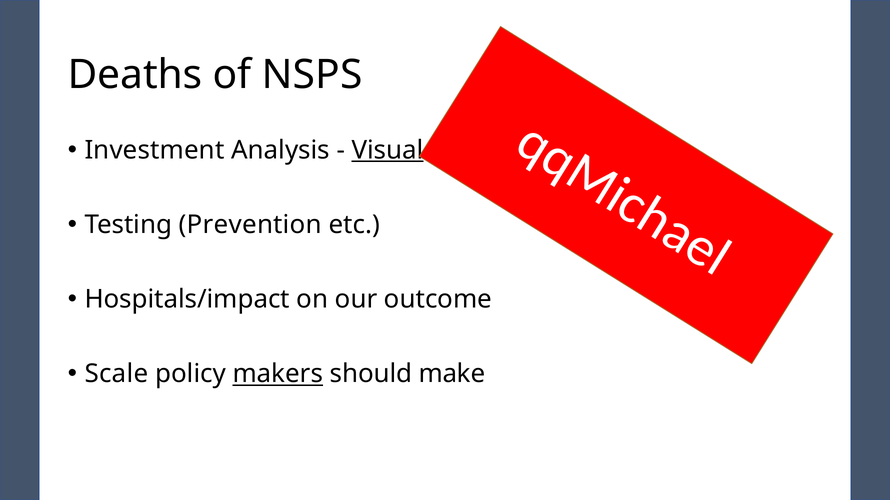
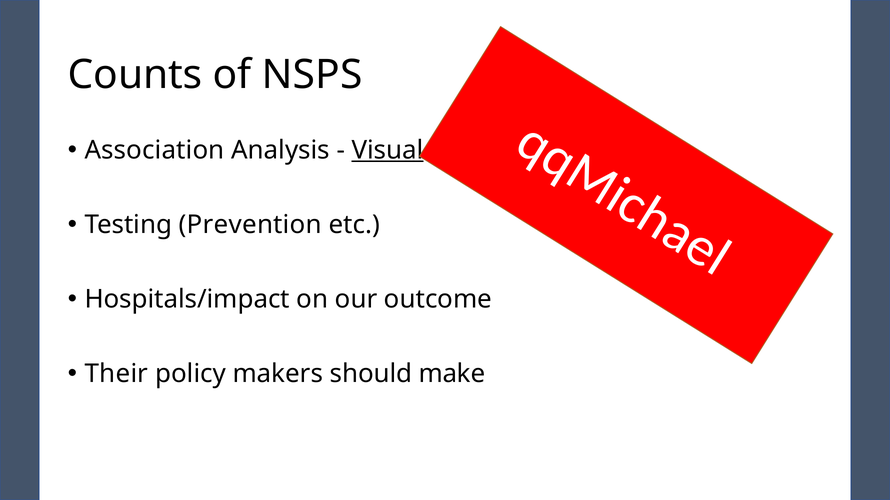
Deaths: Deaths -> Counts (135, 75)
Investment: Investment -> Association (155, 150)
Scale: Scale -> Their (116, 374)
makers underline: present -> none (278, 374)
